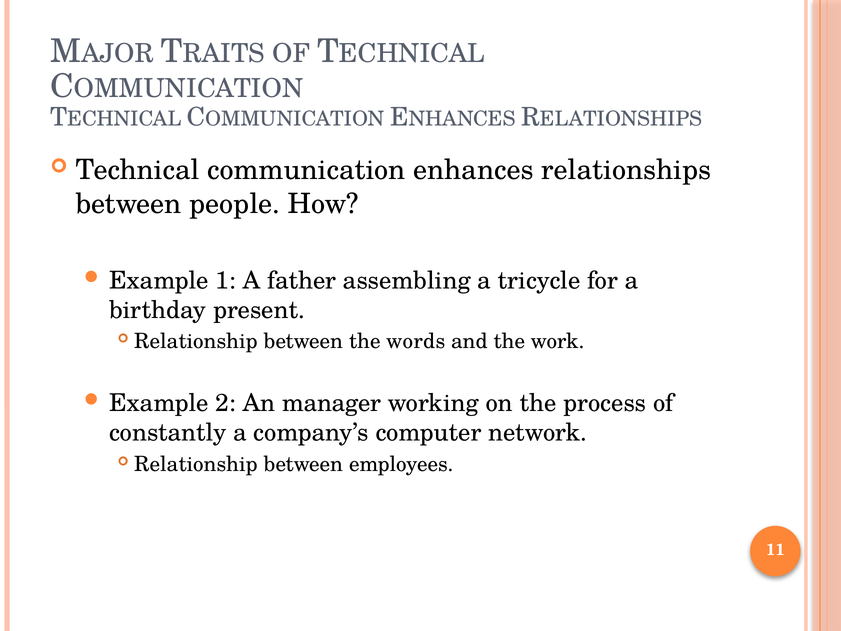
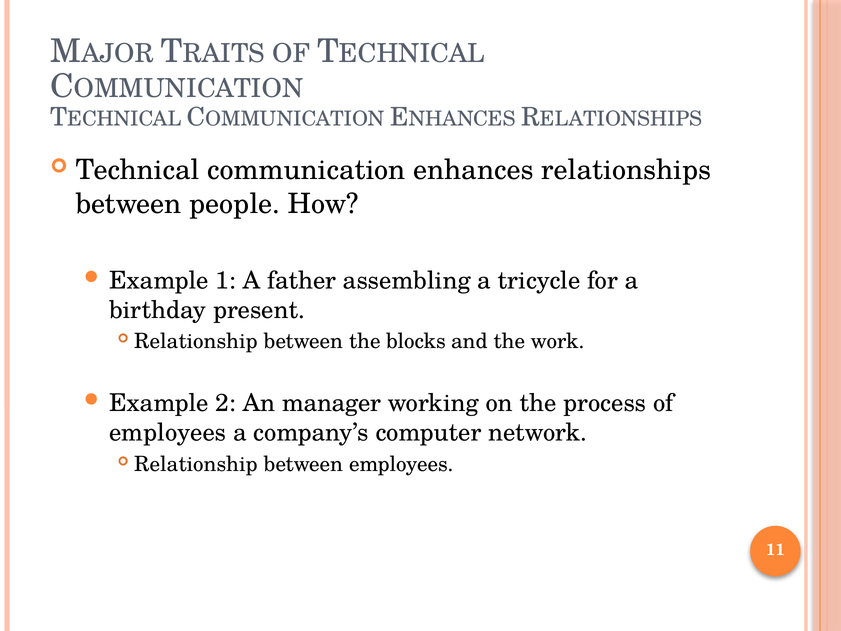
words: words -> blocks (416, 341)
constantly: constantly -> employees (168, 433)
